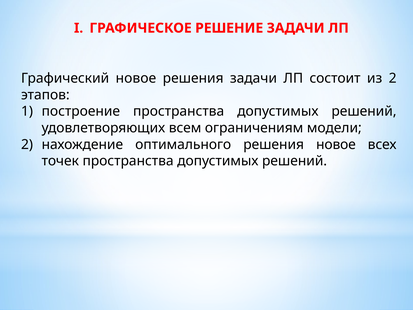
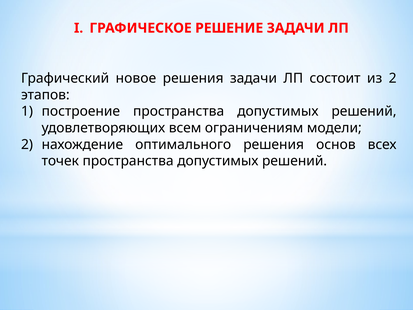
решения новое: новое -> основ (336, 144)
